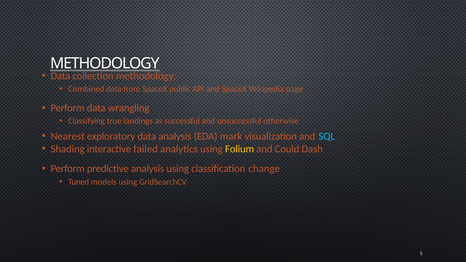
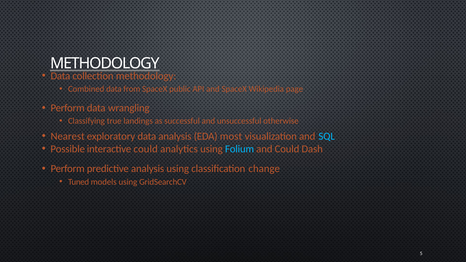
mark: mark -> most (231, 136)
Shading: Shading -> Possible (68, 149)
interactive failed: failed -> could (146, 149)
Folium colour: yellow -> light blue (240, 149)
